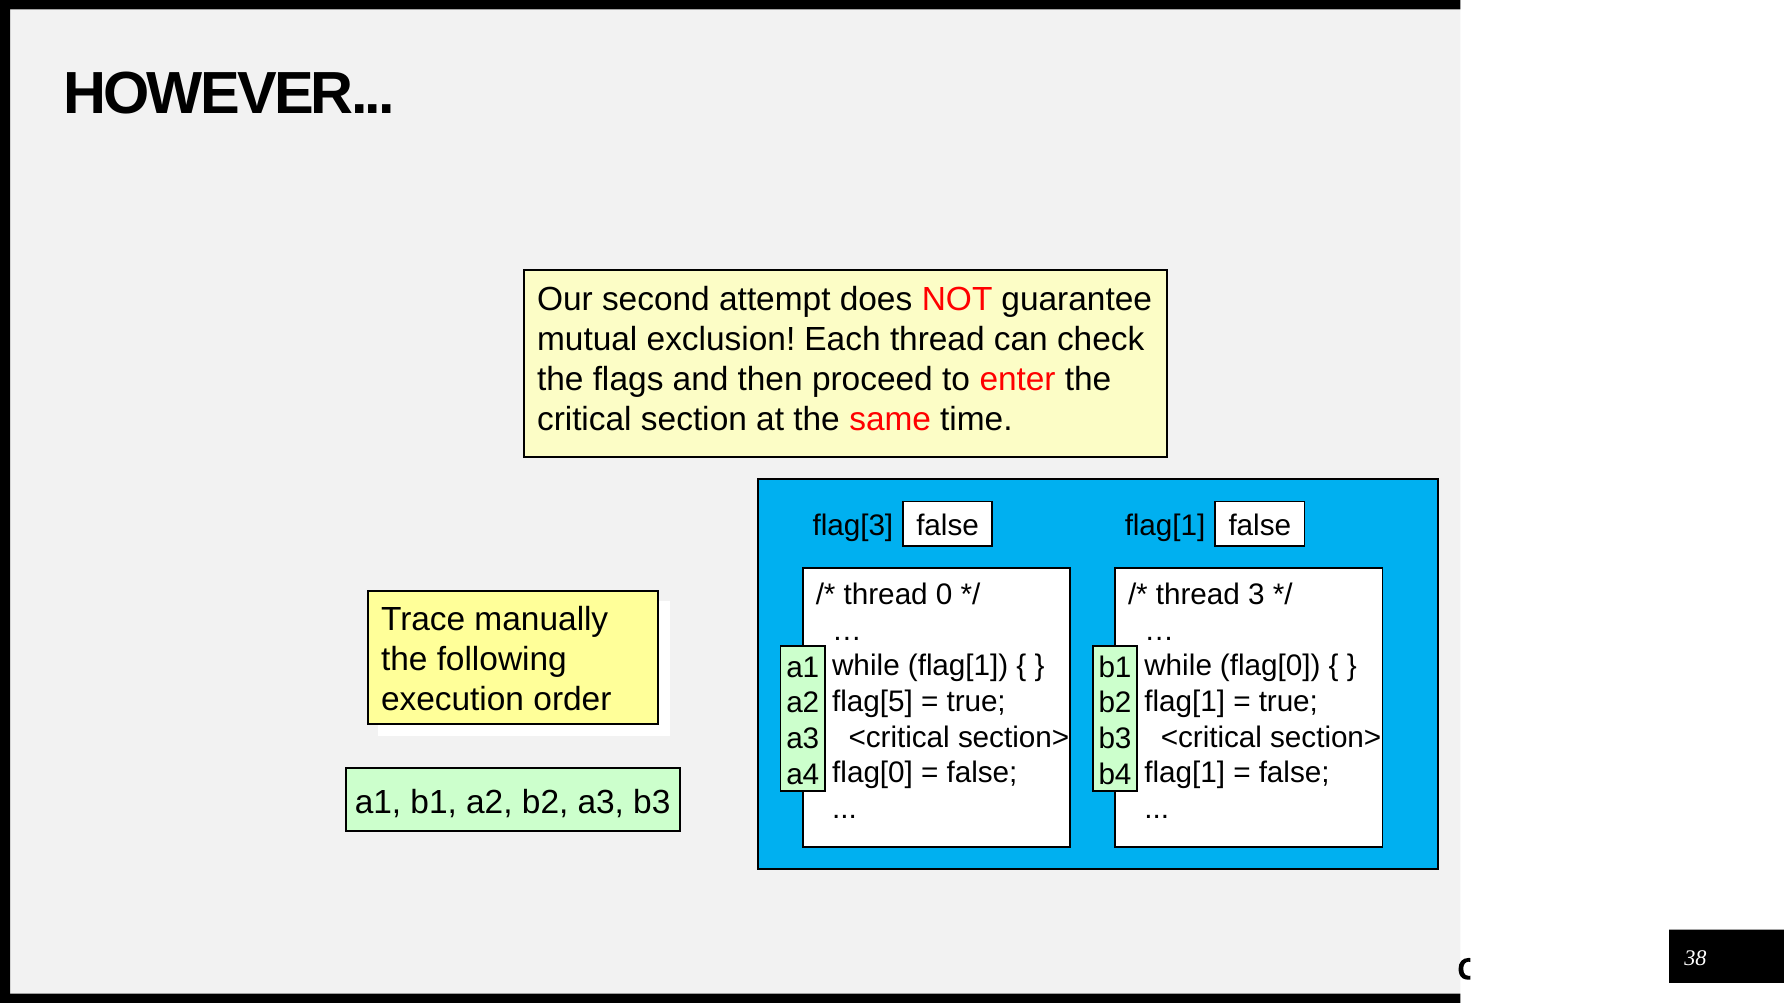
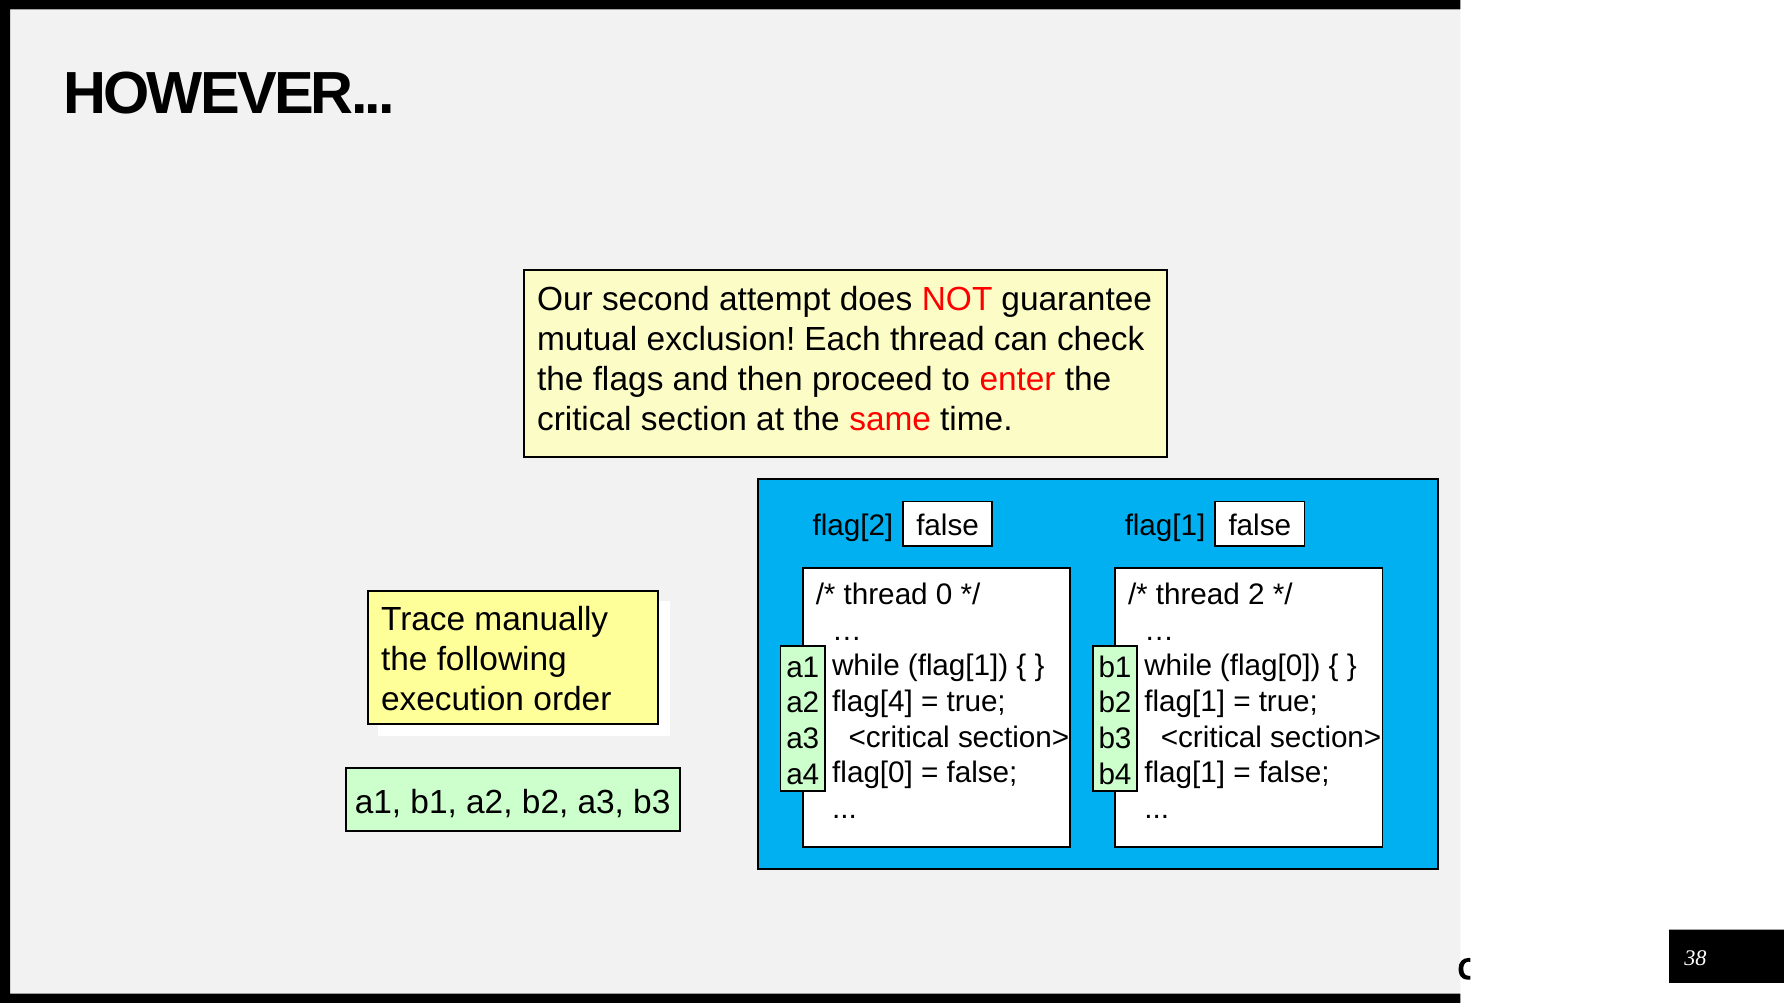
flag[3: flag[3 -> flag[2 (853, 526)
3: 3 -> 2 (1256, 595)
flag[5: flag[5 -> flag[4 (873, 702)
